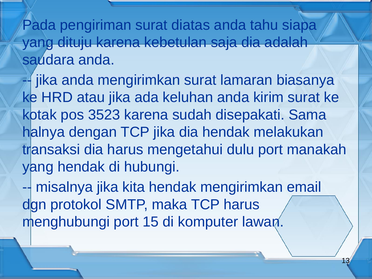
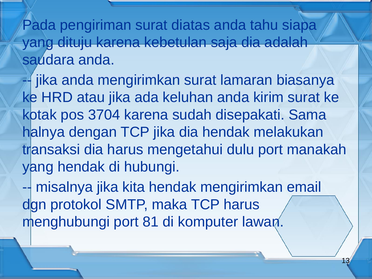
3523: 3523 -> 3704 (104, 115)
15: 15 -> 81 (151, 222)
